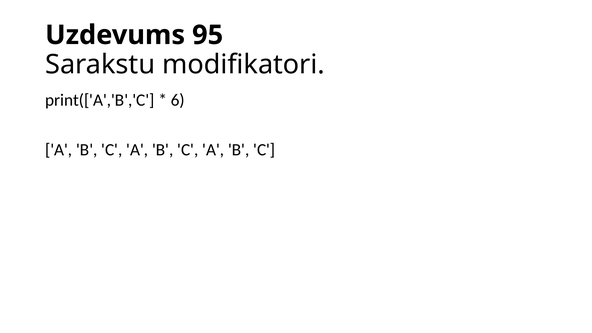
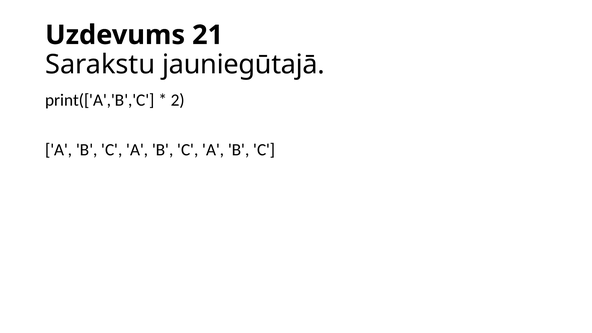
95: 95 -> 21 (208, 35)
modifikatori: modifikatori -> jauniegūtajā (243, 64)
6: 6 -> 2 (178, 100)
